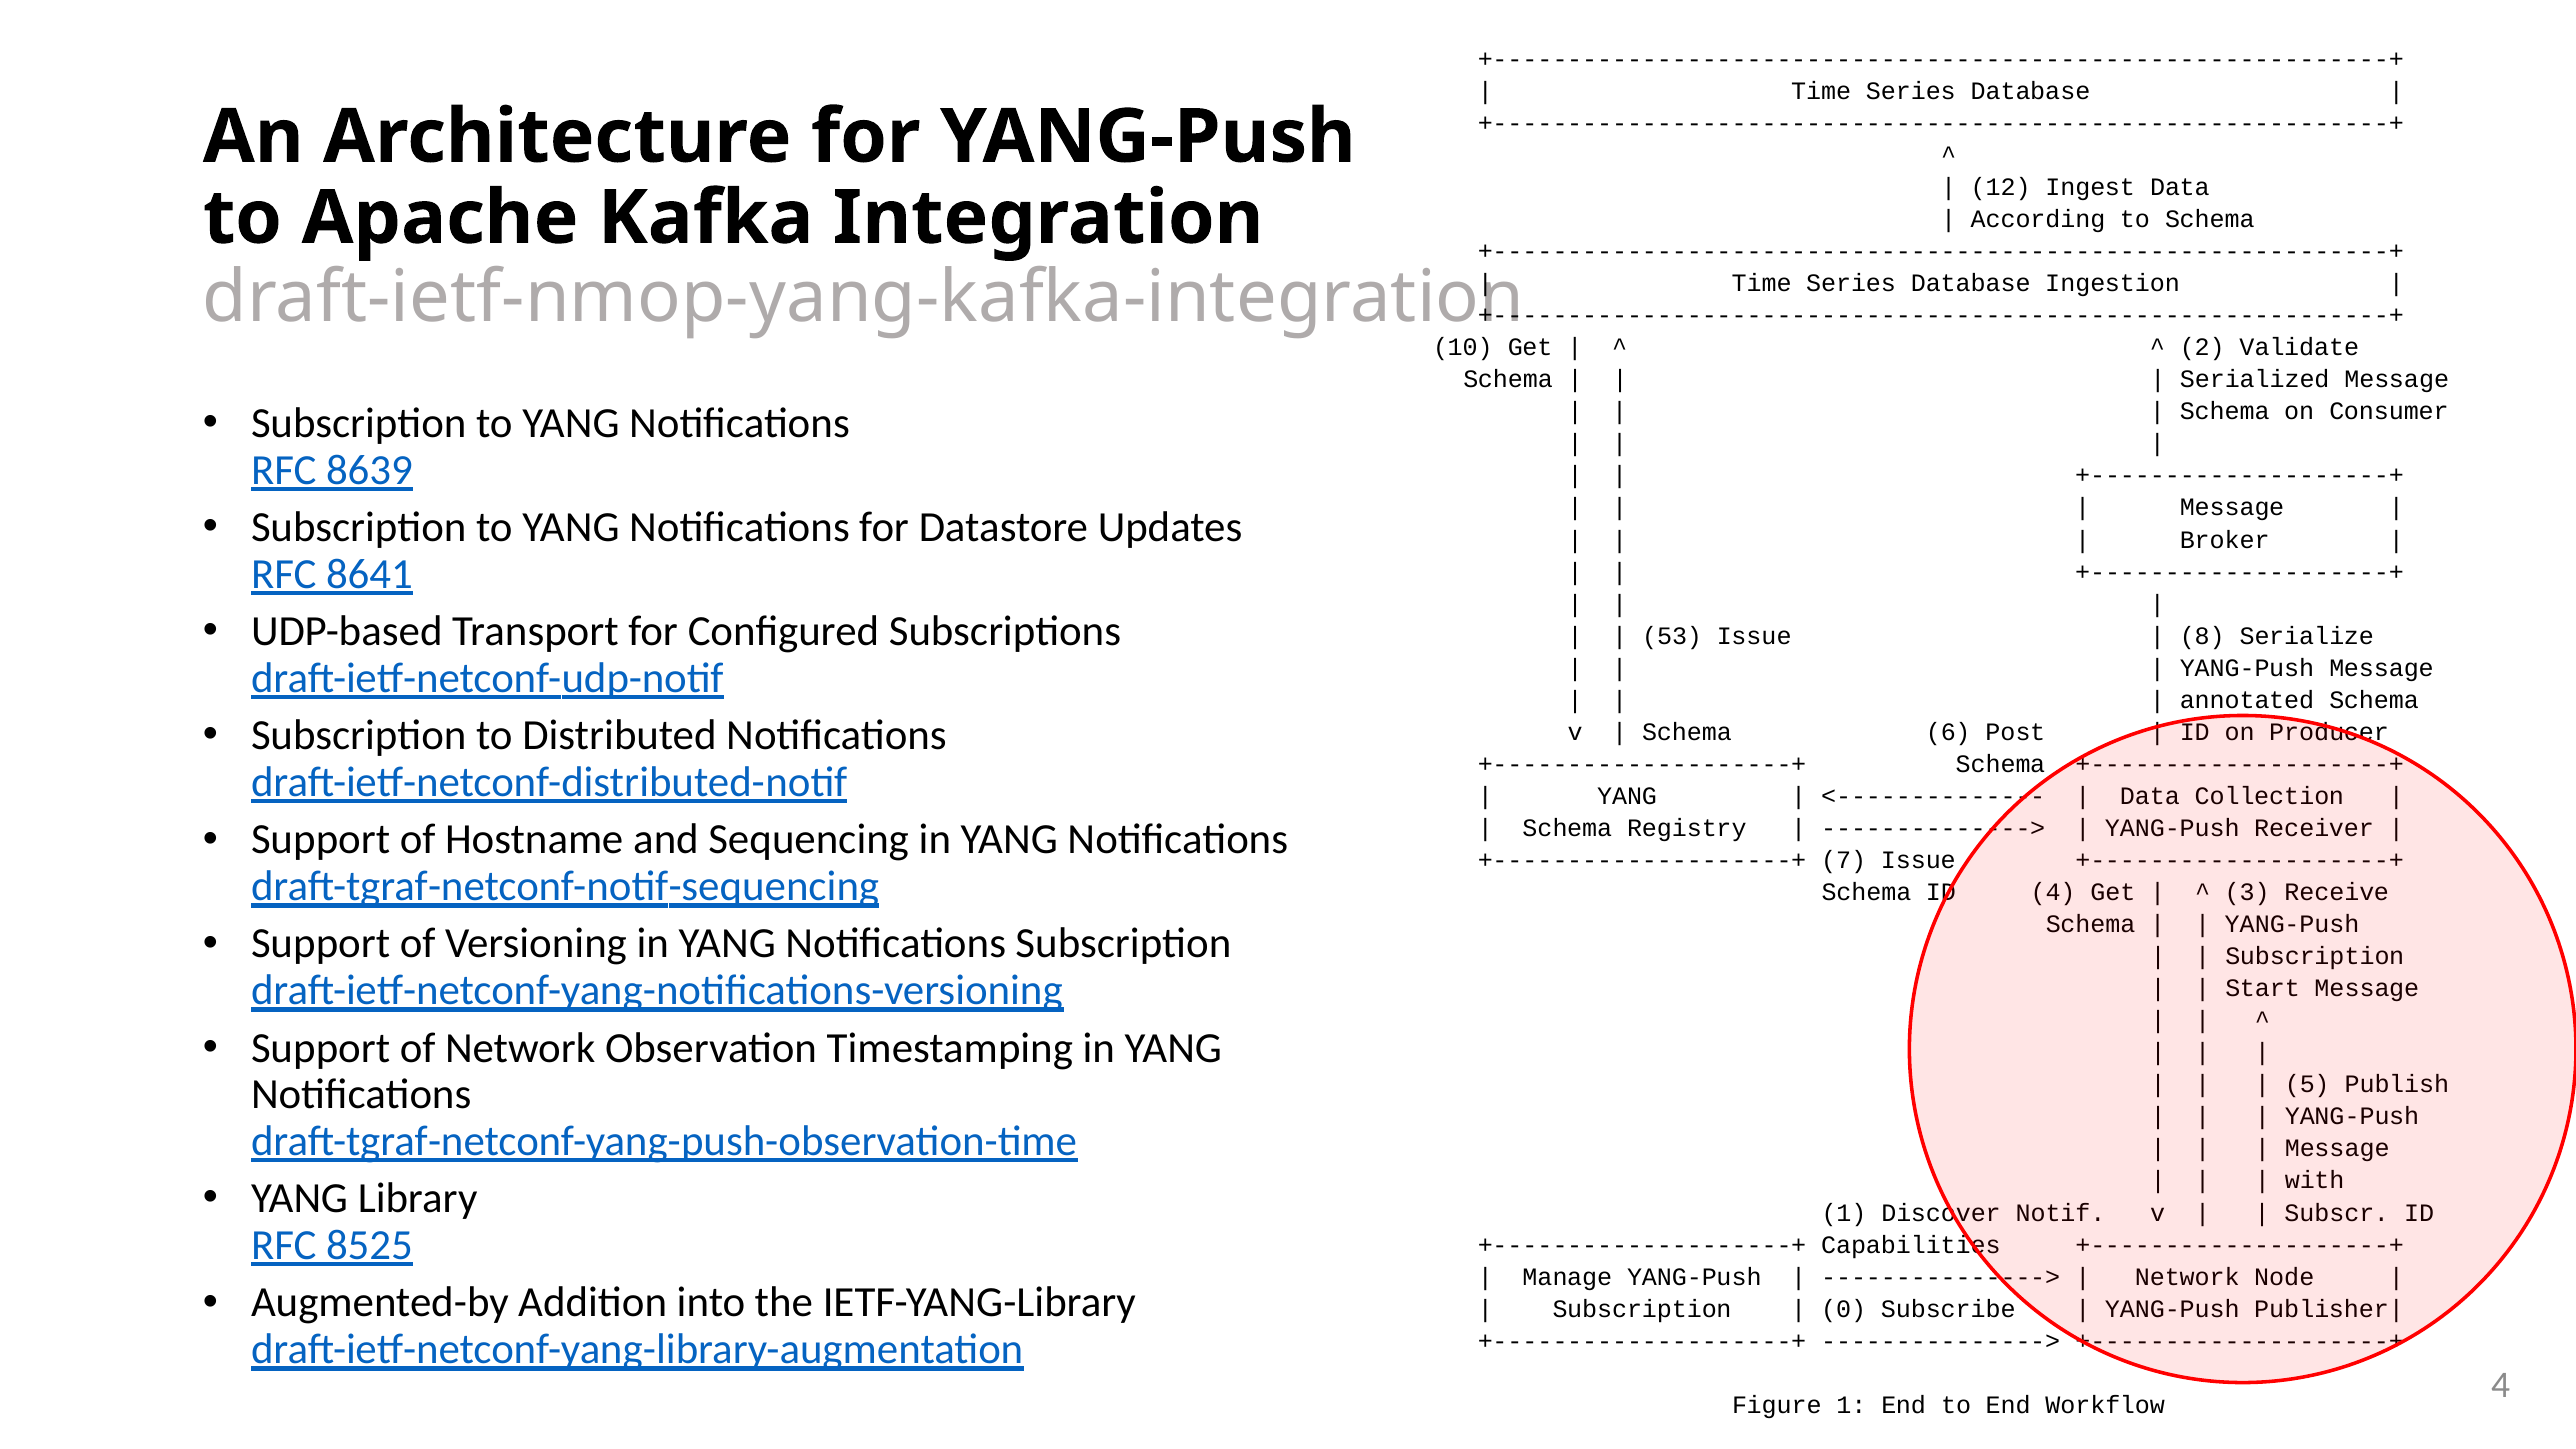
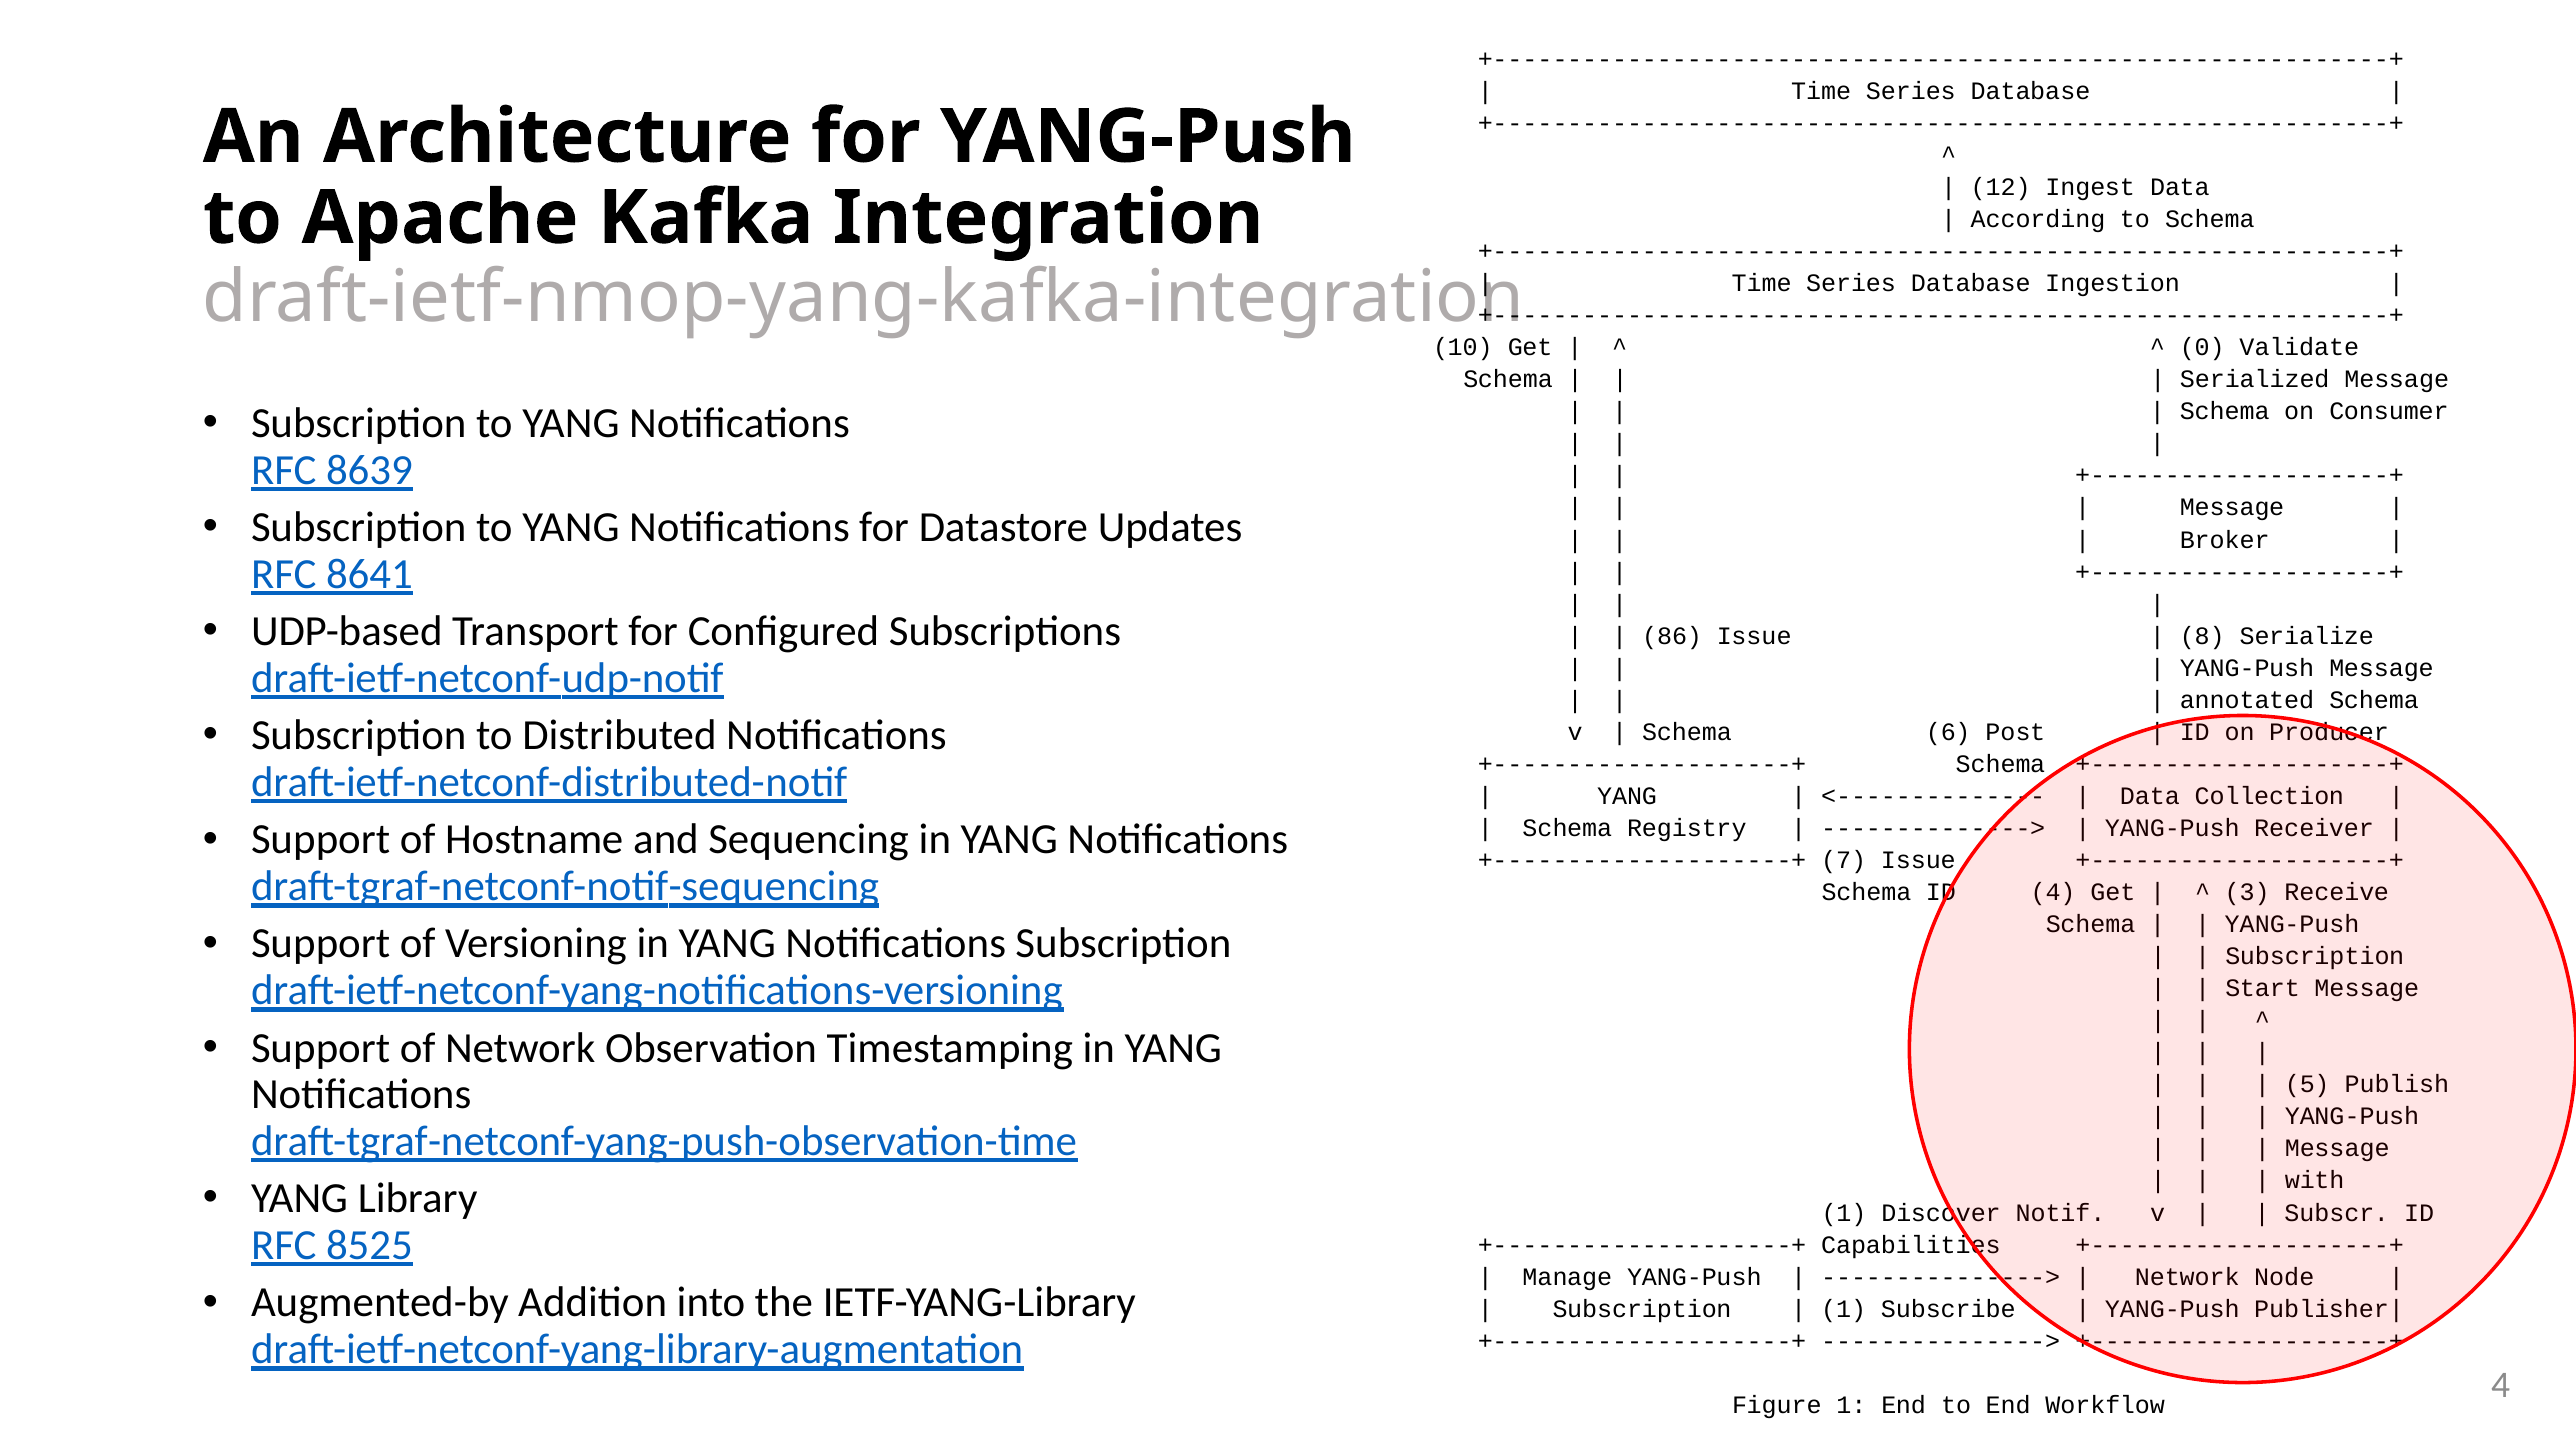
2: 2 -> 0 (2202, 348)
53: 53 -> 86 (1672, 636)
0: 0 -> 1 (1844, 1309)
